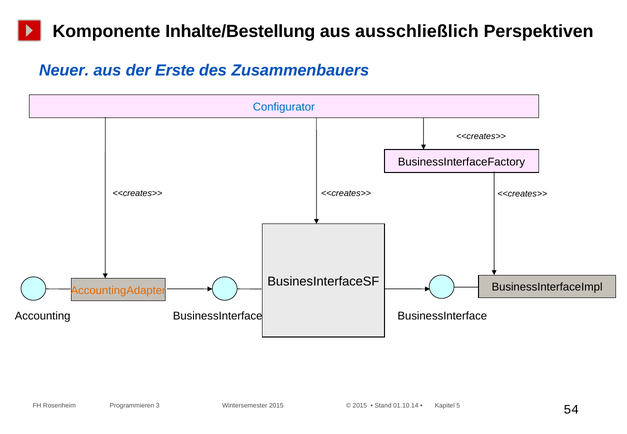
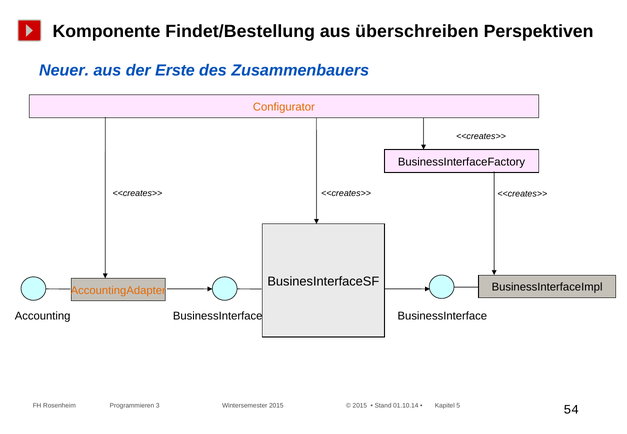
Inhalte/Bestellung: Inhalte/Bestellung -> Findet/Bestellung (240, 32)
ausschließlich: ausschließlich -> überschreiben (417, 32)
Configurator colour: blue -> orange (284, 107)
